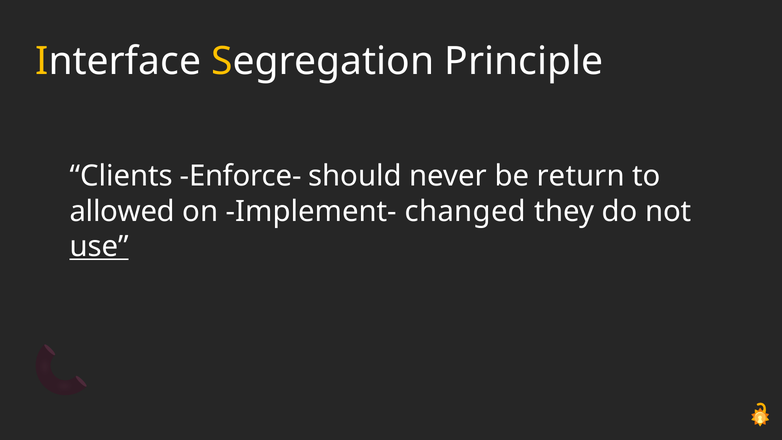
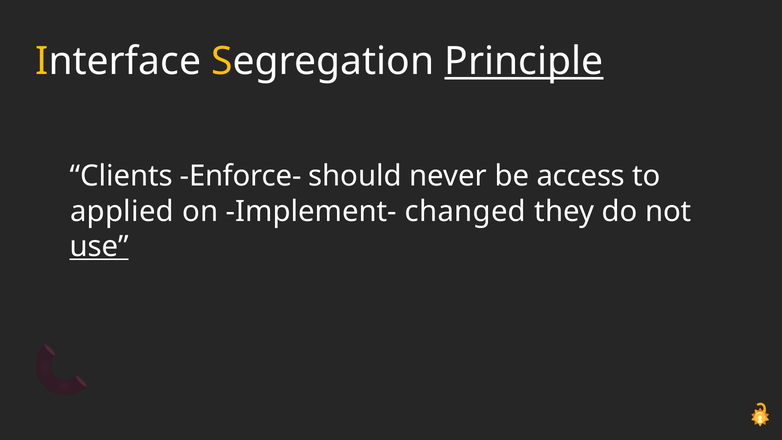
Principle underline: none -> present (524, 61)
return: return -> access (581, 176)
allowed: allowed -> applied (122, 211)
